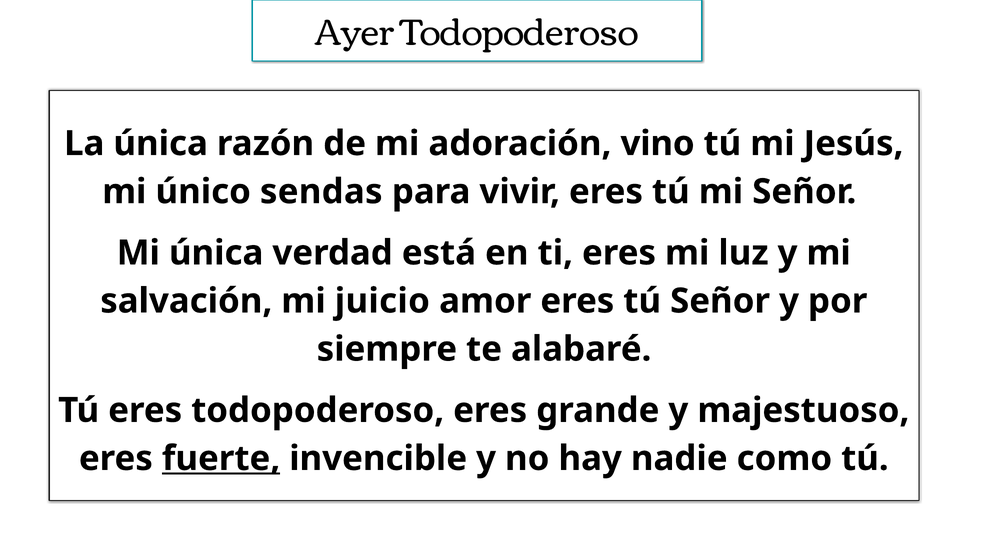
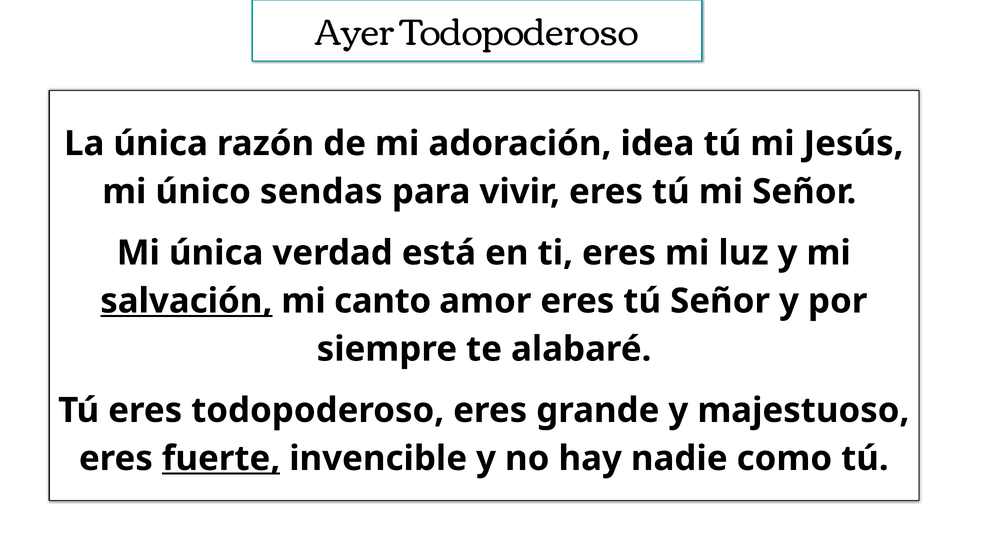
vino: vino -> idea (657, 144)
salvación underline: none -> present (186, 301)
juicio: juicio -> canto (383, 301)
